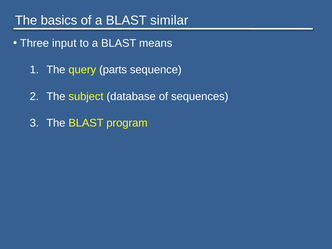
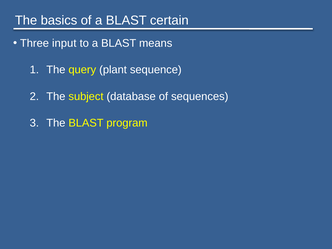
similar: similar -> certain (169, 20)
parts: parts -> plant (113, 70)
